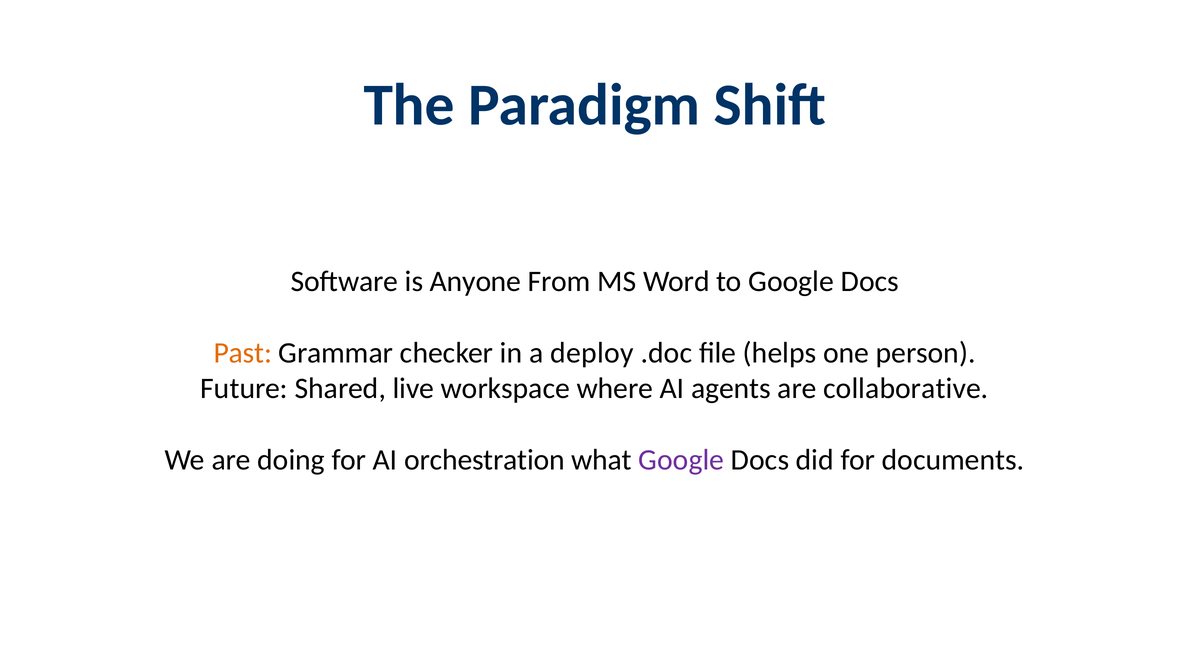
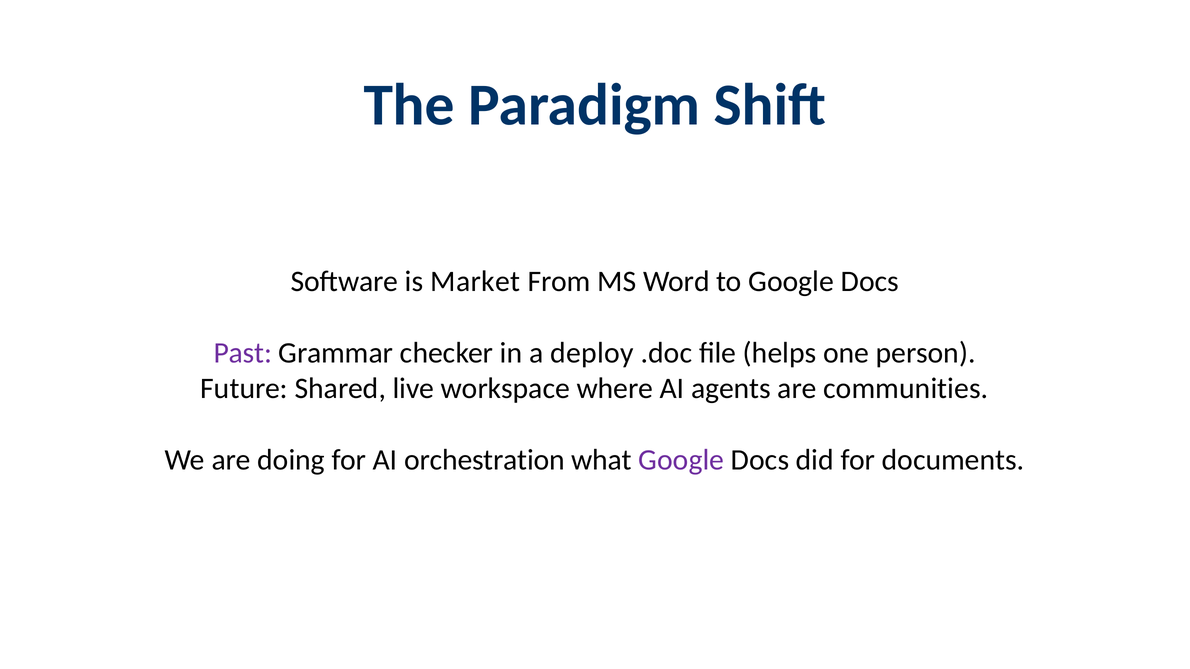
Anyone: Anyone -> Market (475, 282)
Past colour: orange -> purple (243, 353)
collaborative: collaborative -> communities (906, 389)
